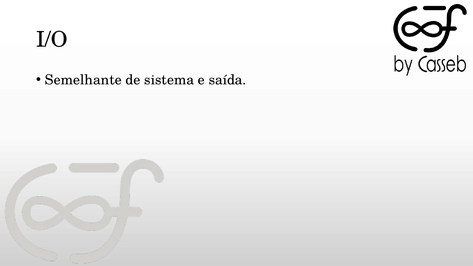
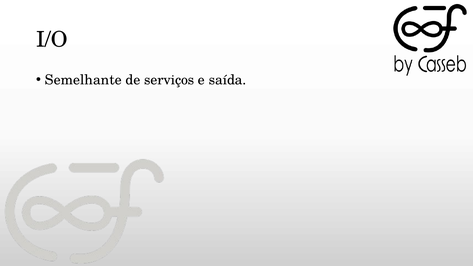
sistema: sistema -> serviços (169, 80)
